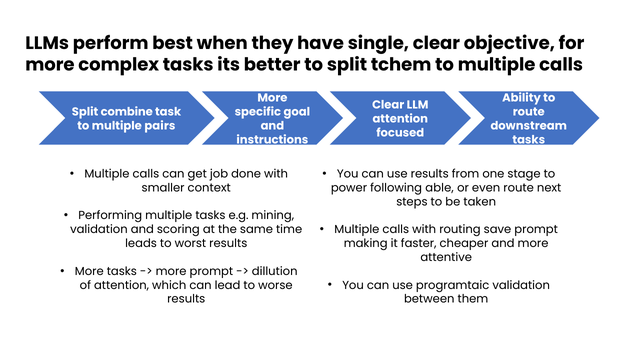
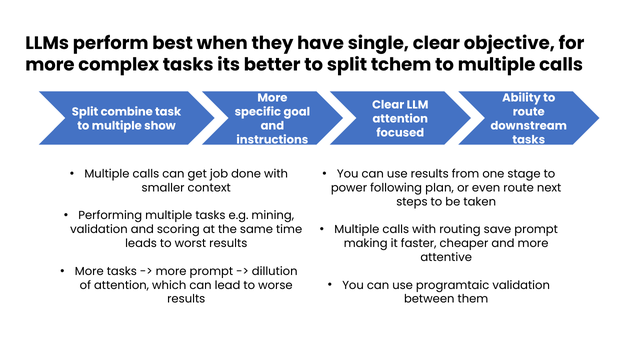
pairs: pairs -> show (160, 126)
able: able -> plan (440, 188)
